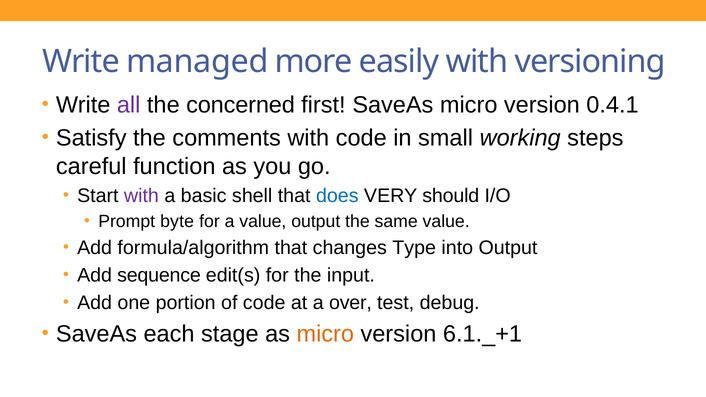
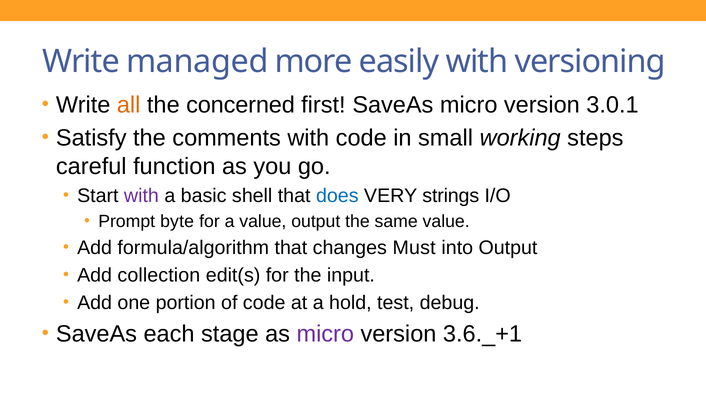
all colour: purple -> orange (129, 105)
0.4.1: 0.4.1 -> 3.0.1 (612, 105)
should: should -> strings (451, 196)
Type: Type -> Must (414, 248)
sequence: sequence -> collection (159, 276)
over: over -> hold (350, 303)
micro colour: orange -> purple (325, 334)
6.1._+1: 6.1._+1 -> 3.6._+1 (483, 334)
